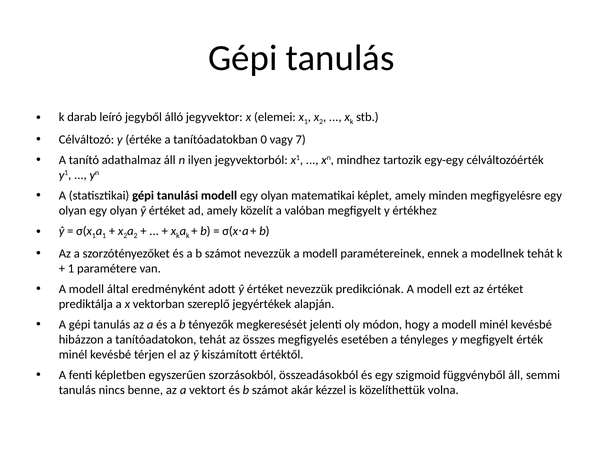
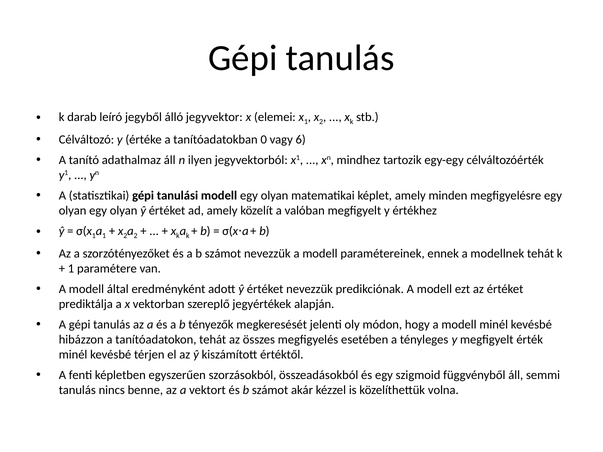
7: 7 -> 6 (301, 140)
